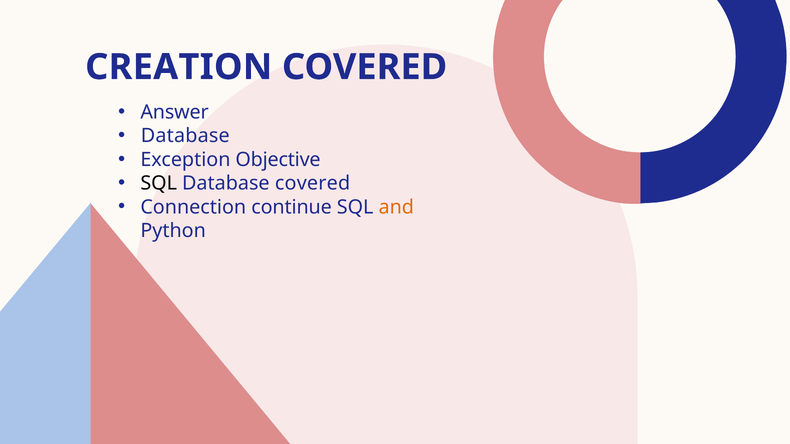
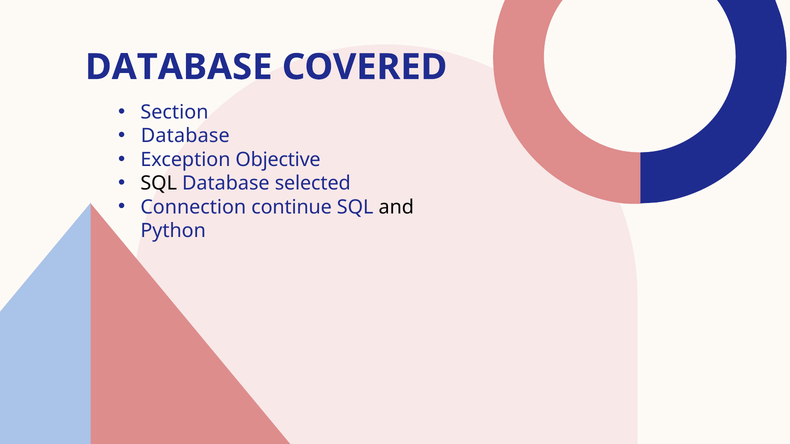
CREATION: CREATION -> DATABASE (179, 67)
Answer: Answer -> Section (174, 112)
Database covered: covered -> selected (313, 183)
and colour: orange -> black (396, 207)
